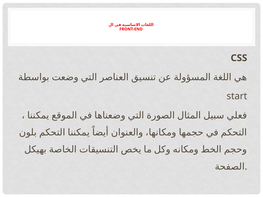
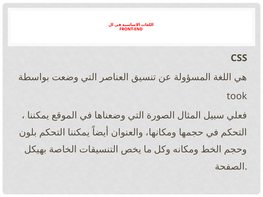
start: start -> took (237, 96)
